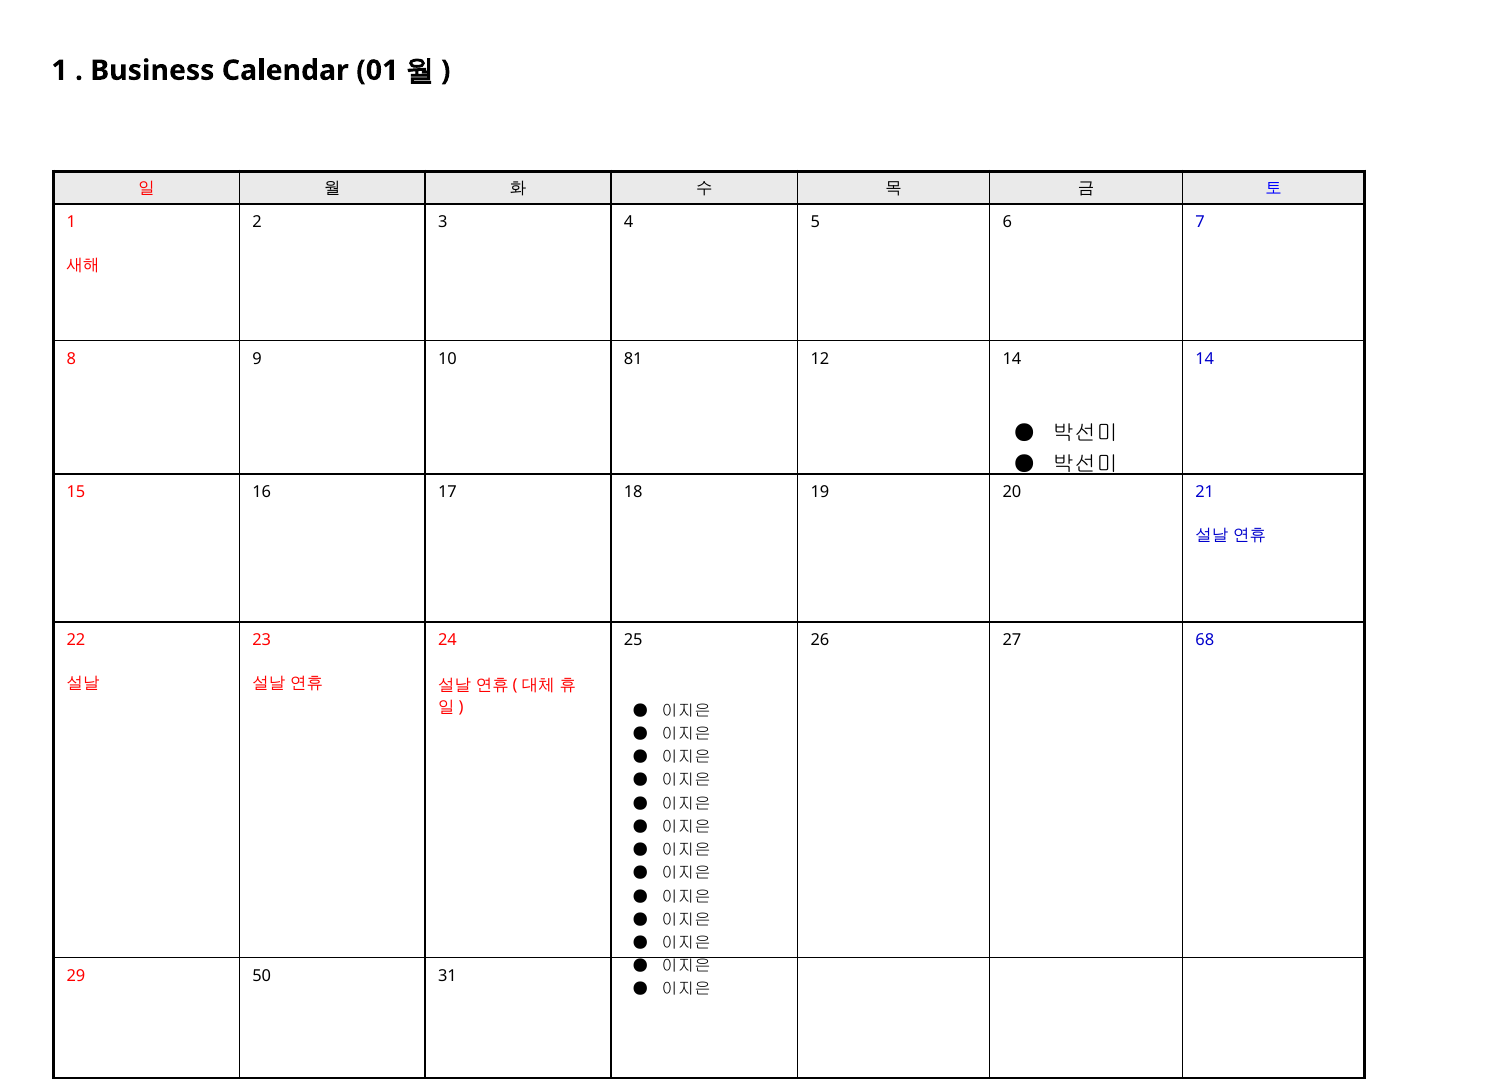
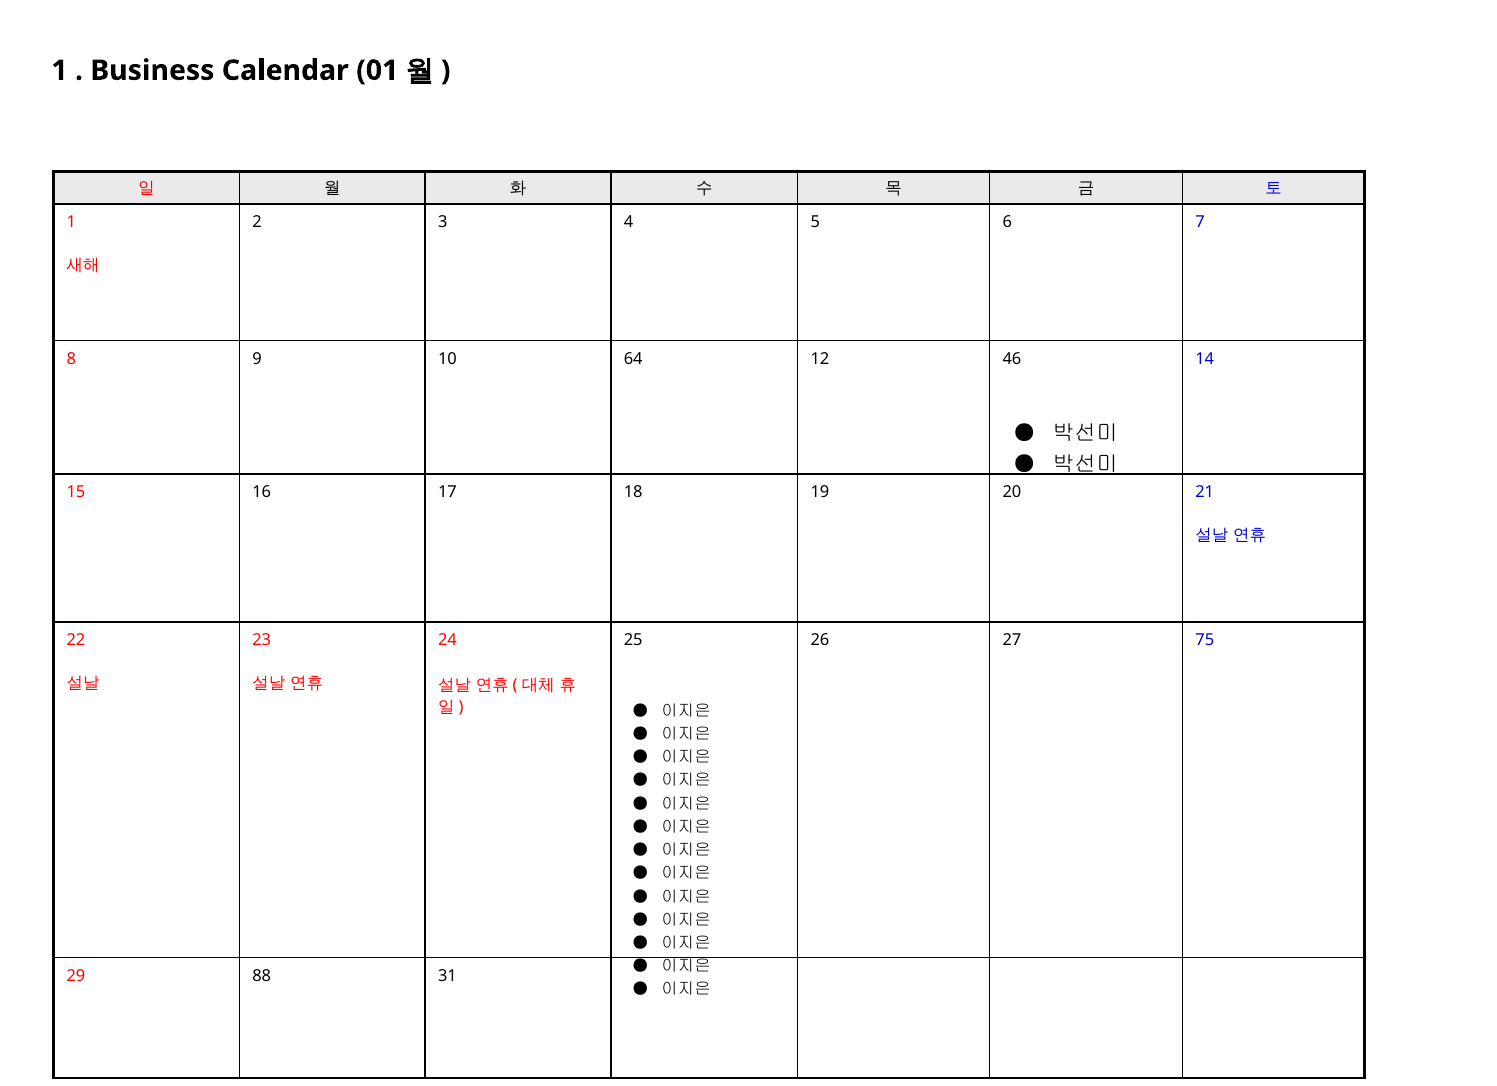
81: 81 -> 64 (633, 359)
12 14: 14 -> 46 (1012, 359)
68: 68 -> 75 (1205, 641)
50: 50 -> 88 (262, 976)
